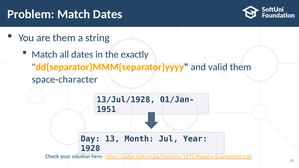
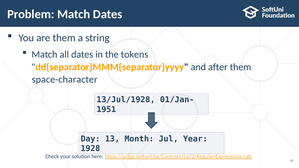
exactly: exactly -> tokens (135, 55)
valid: valid -> after (218, 67)
